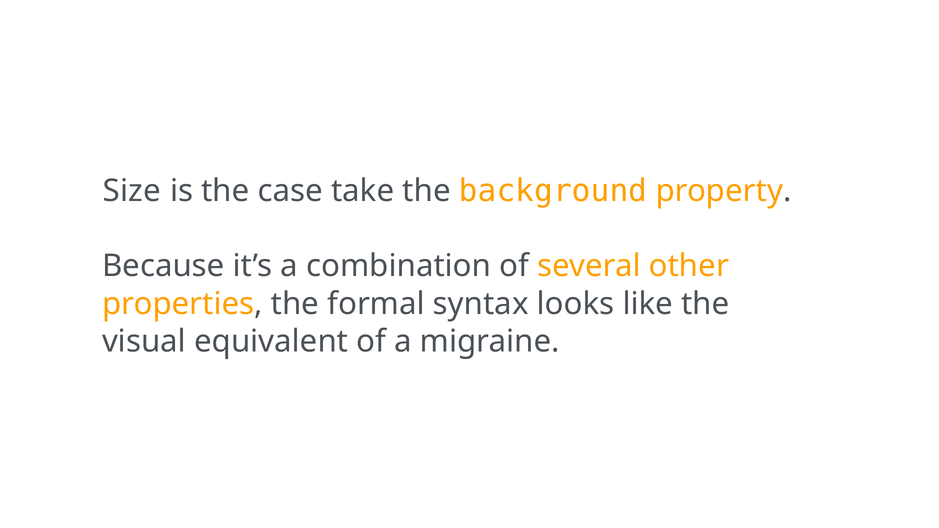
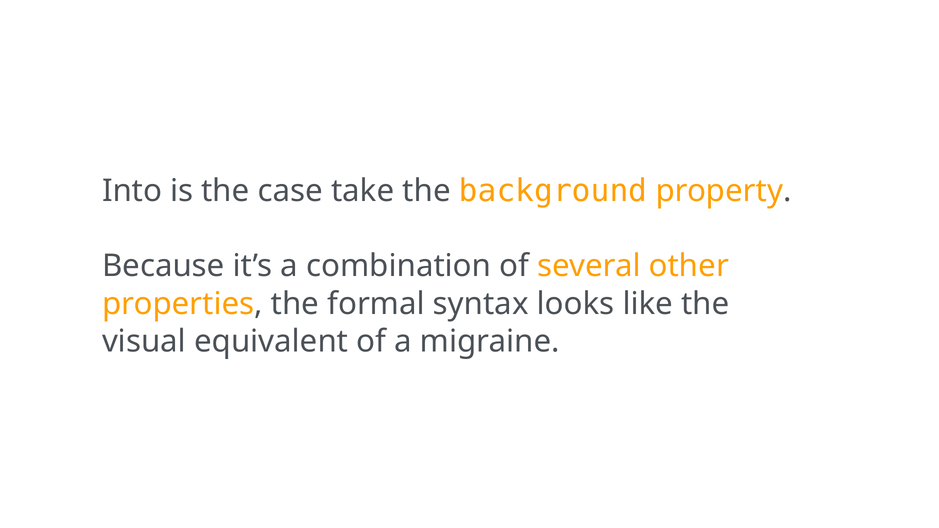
Size: Size -> Into (132, 191)
